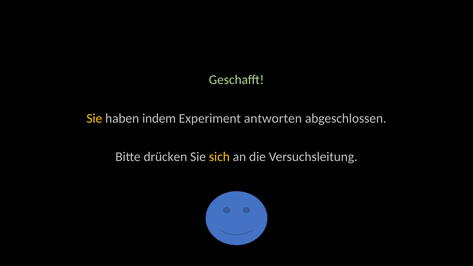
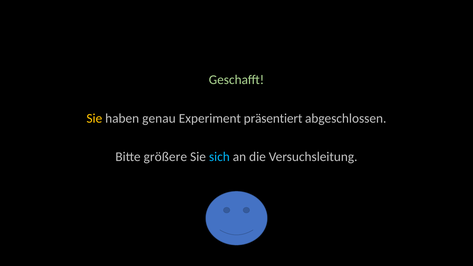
indem: indem -> genau (159, 118)
antworten: antworten -> präsentiert (273, 118)
drücken: drücken -> größere (165, 157)
sich colour: yellow -> light blue (219, 157)
